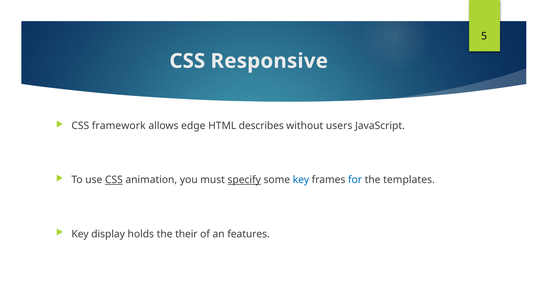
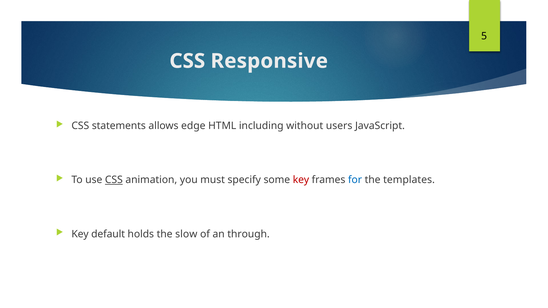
framework: framework -> statements (119, 126)
describes: describes -> including (261, 126)
specify underline: present -> none (244, 180)
key colour: blue -> red (301, 180)
display: display -> default (108, 234)
their: their -> slow (186, 234)
features: features -> through (249, 234)
